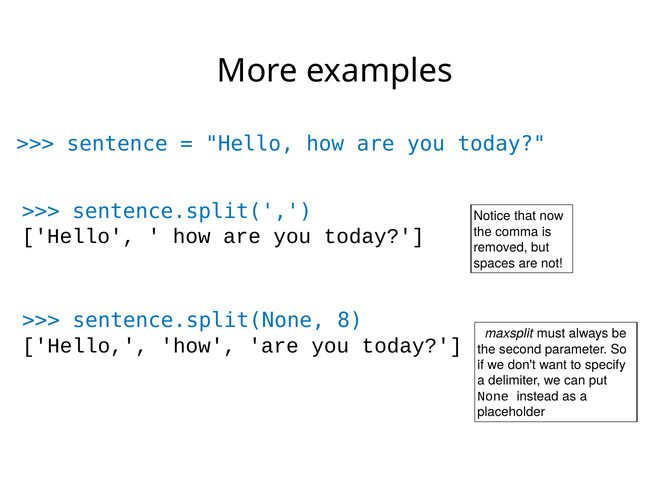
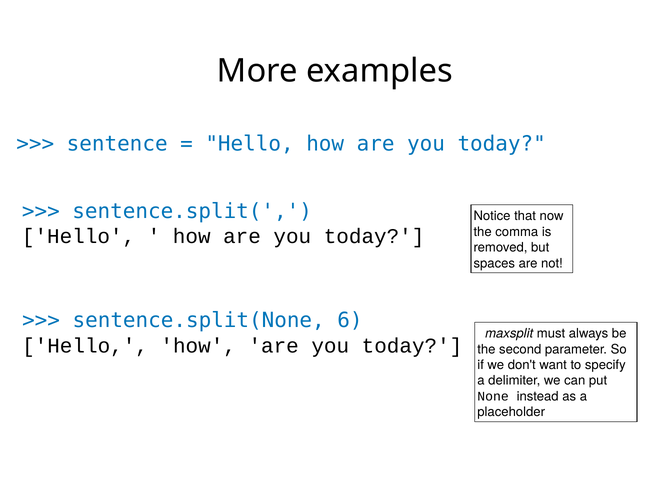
8: 8 -> 6 (350, 321)
